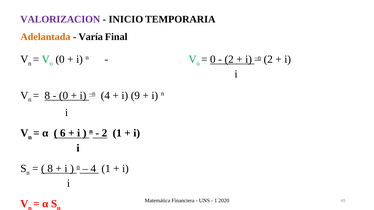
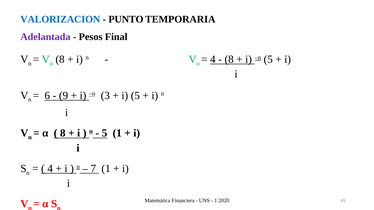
VALORIZACION colour: purple -> blue (60, 19)
INICIO: INICIO -> PUNTO (126, 19)
Adelantada colour: orange -> purple (45, 37)
Varía: Varía -> Pesos (91, 37)
0: 0 -> 8 (60, 59)
0: 0 -> 4 (213, 59)
2: 2 -> 8 (229, 59)
n 2: 2 -> 5 (268, 59)
8: 8 -> 6 (47, 96)
0: 0 -> 9 (64, 96)
n 4: 4 -> 3 (105, 96)
i 9: 9 -> 5 (135, 96)
6: 6 -> 8 (63, 133)
2: 2 -> 5 (105, 133)
8: 8 -> 4 (50, 169)
4: 4 -> 7 (93, 169)
